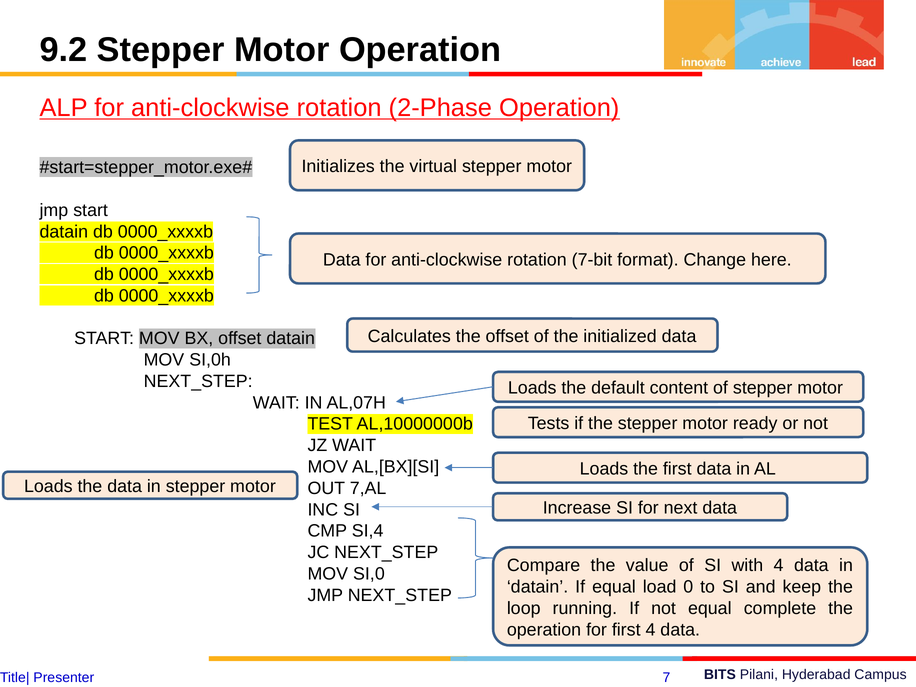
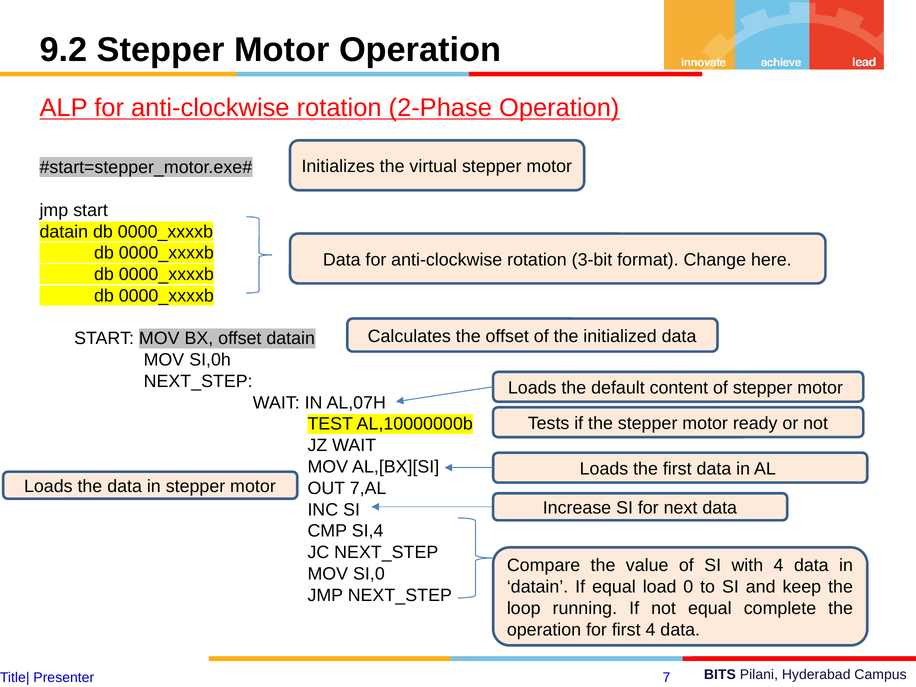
7-bit: 7-bit -> 3-bit (592, 260)
